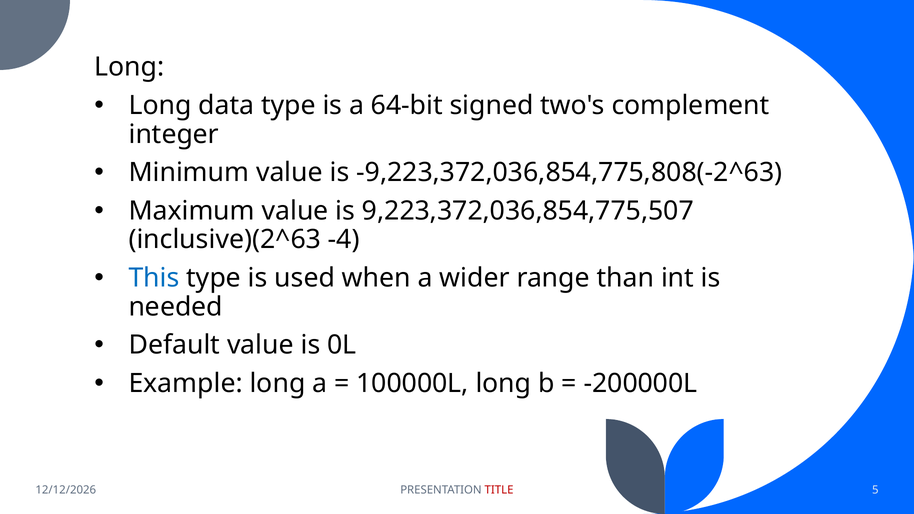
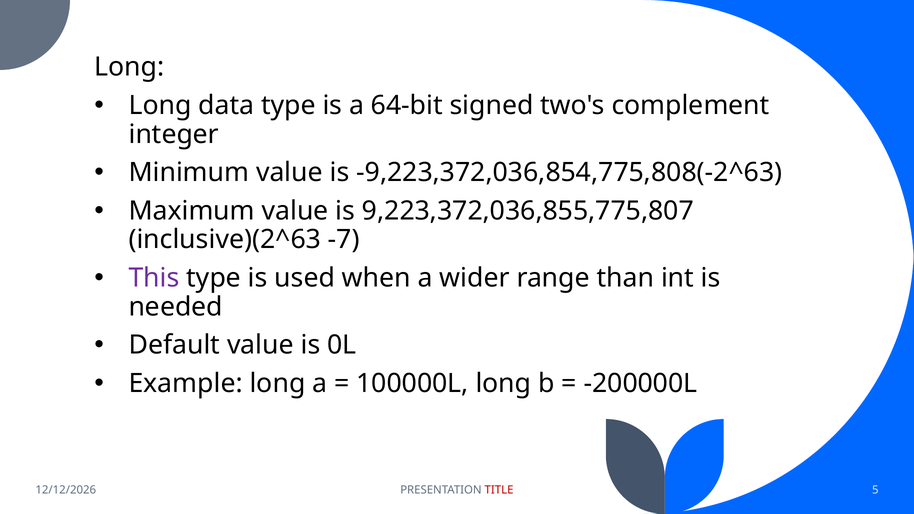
9,223,372,036,854,775,507: 9,223,372,036,854,775,507 -> 9,223,372,036,855,775,807 (528, 211)
-4: -4 -> -7 (344, 240)
This colour: blue -> purple (154, 278)
